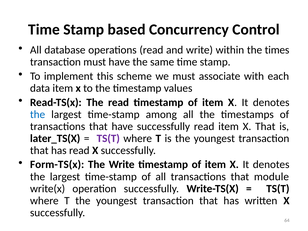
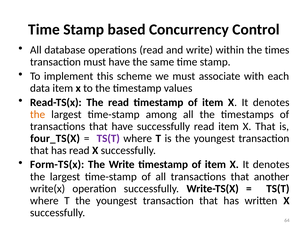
the colour: blue -> orange (38, 114)
later_TS(X: later_TS(X -> four_TS(X (55, 138)
module: module -> another (272, 177)
